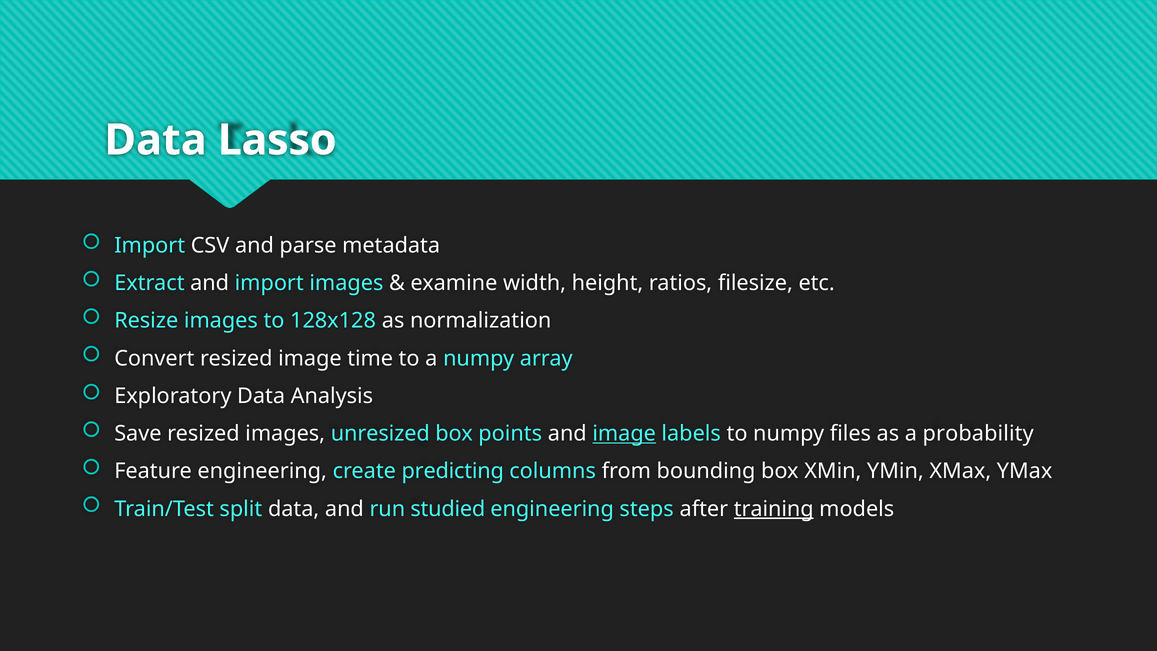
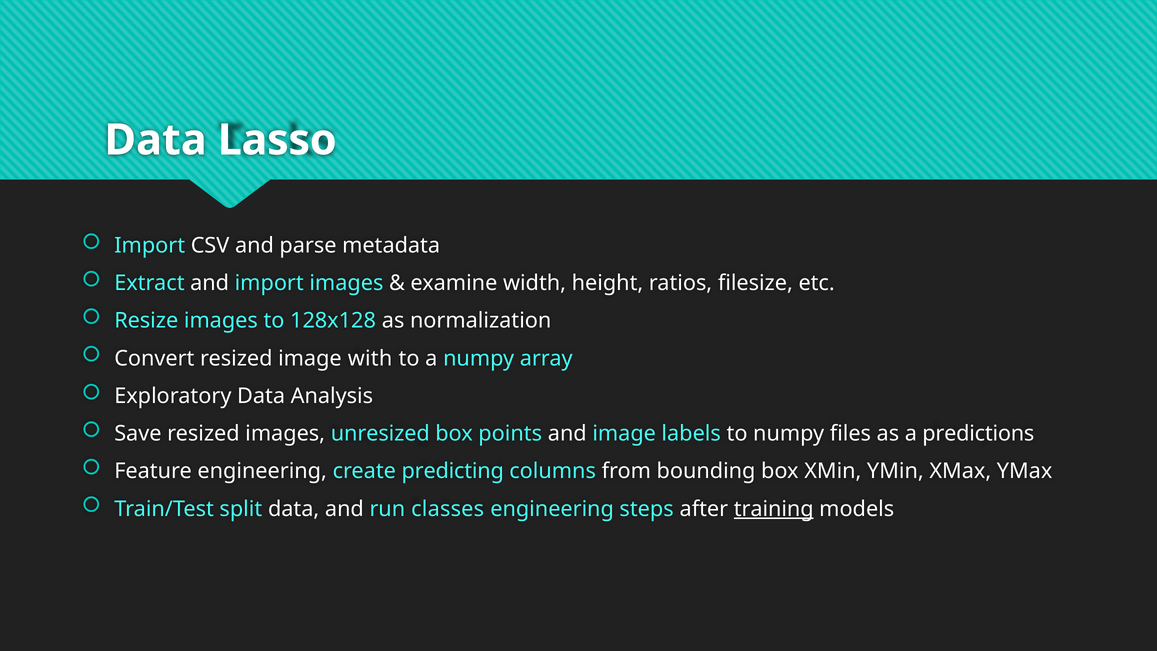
time: time -> with (370, 358)
image underline: present -> none (624, 434)
probability: probability -> predictions (978, 434)
studied: studied -> classes (448, 509)
